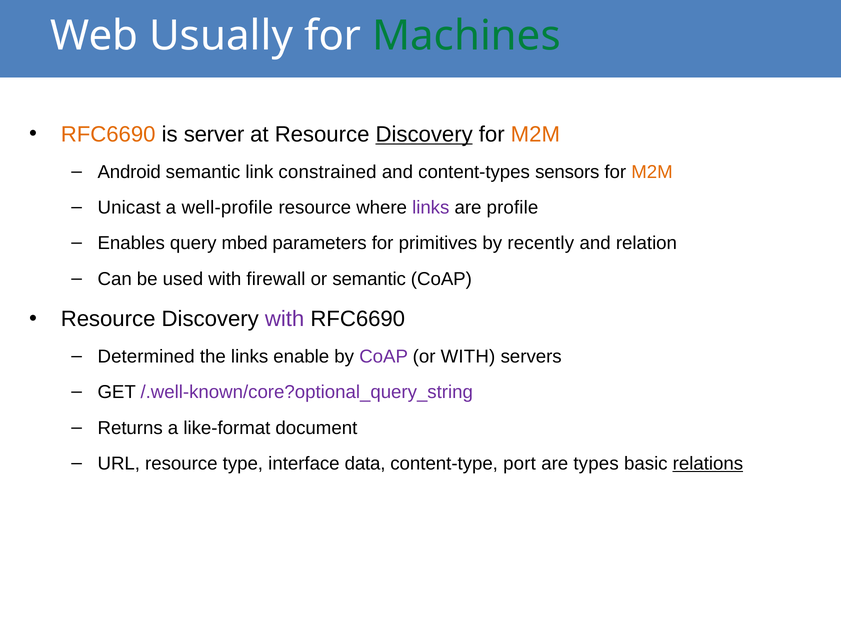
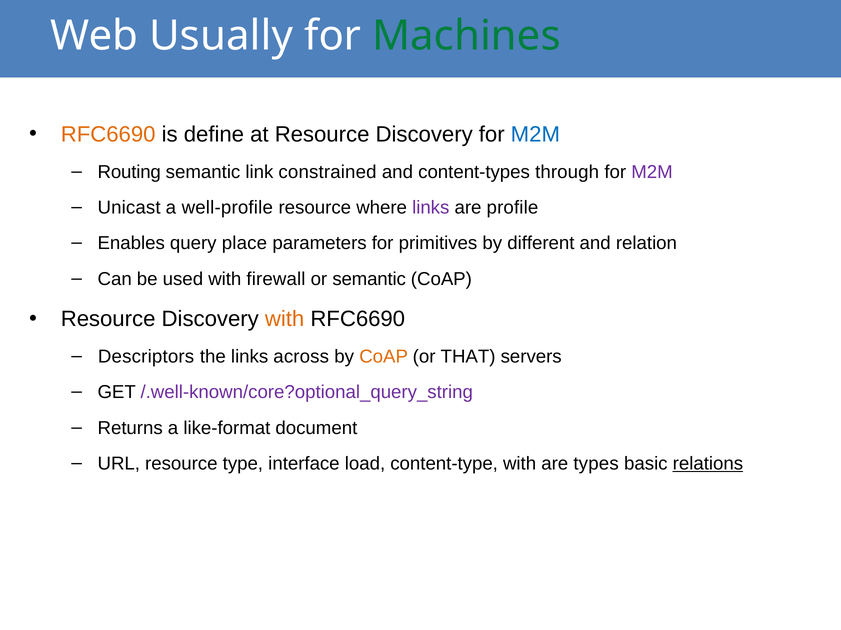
server: server -> define (214, 135)
Discovery underline: present -> none (424, 135)
M2M colour: orange -> blue (535, 135)
Android: Android -> Routing (129, 172)
sensors: sensors -> through (567, 172)
M2M colour: orange -> purple (652, 172)
mbed: mbed -> place (244, 244)
recently: recently -> different (541, 244)
with colour: purple -> orange (285, 319)
Determined: Determined -> Descriptors (146, 357)
enable: enable -> across (301, 357)
CoAP colour: purple -> orange (384, 357)
or WITH: WITH -> THAT (468, 357)
data: data -> load (365, 464)
content-type port: port -> with (520, 464)
